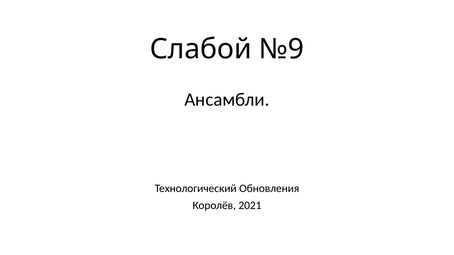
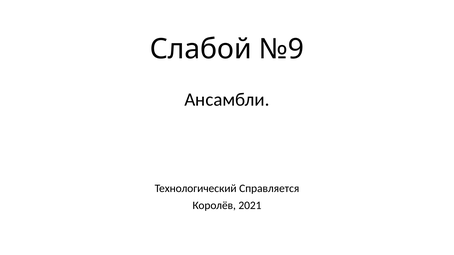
Обновления: Обновления -> Справляется (269, 189)
